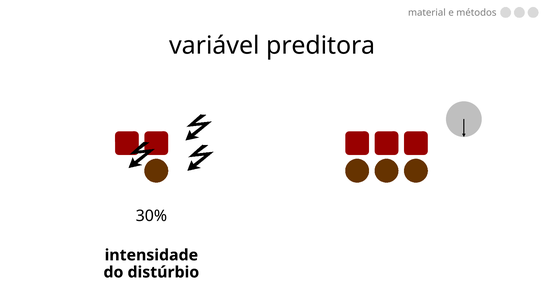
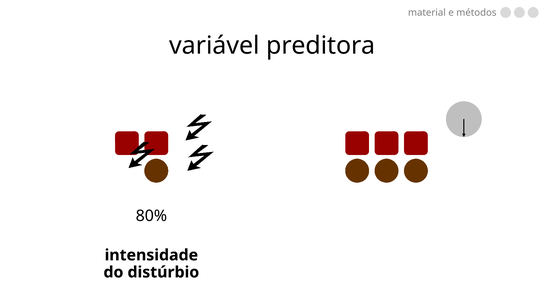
30%: 30% -> 80% (151, 216)
